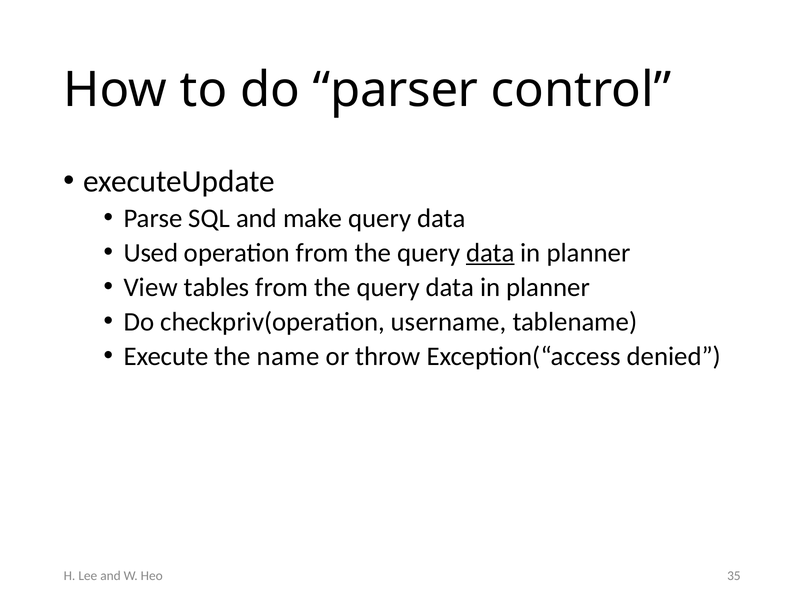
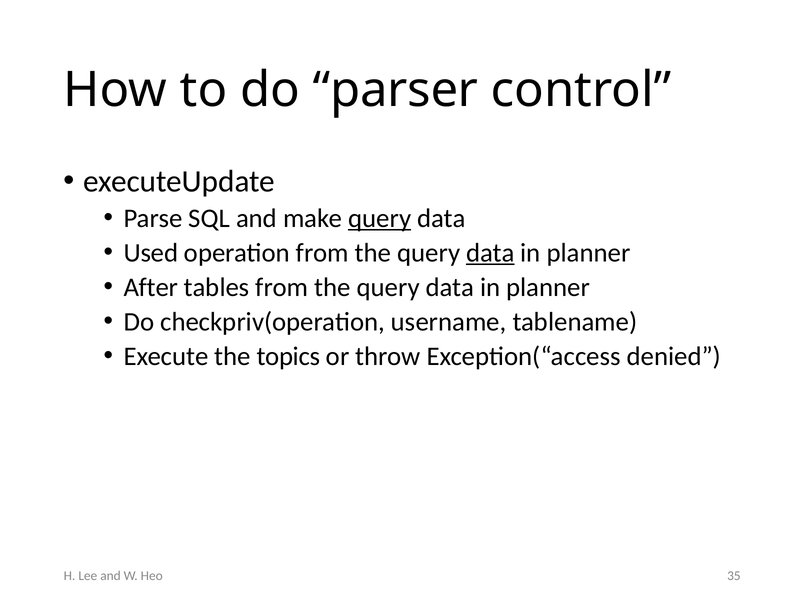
query underline: none -> present (380, 218)
View: View -> After (151, 287)
name: name -> topics (288, 356)
